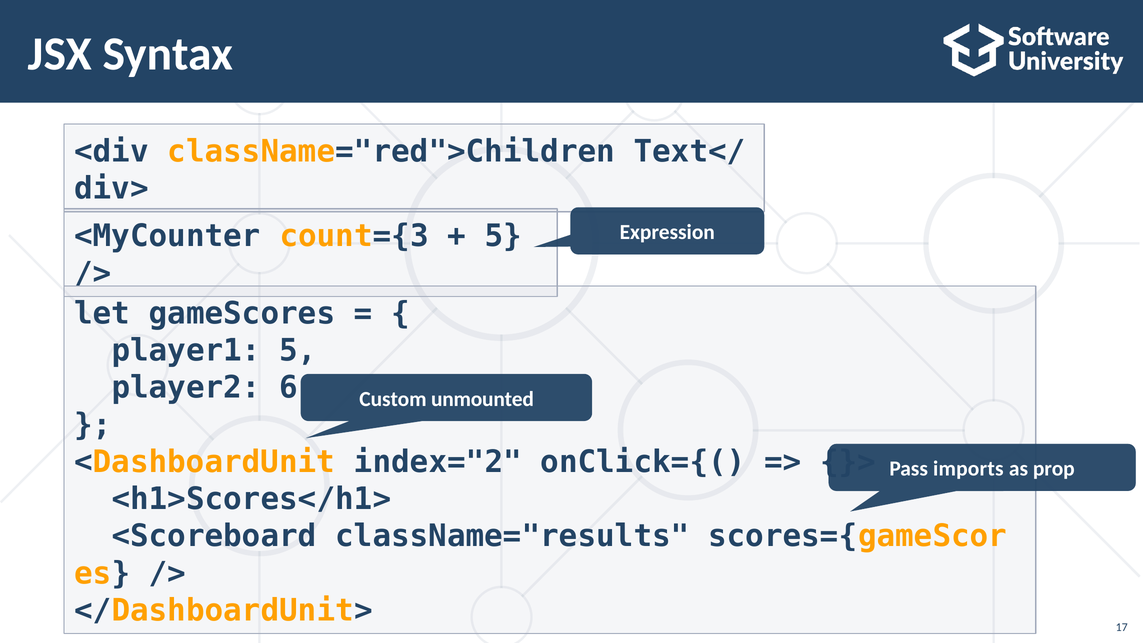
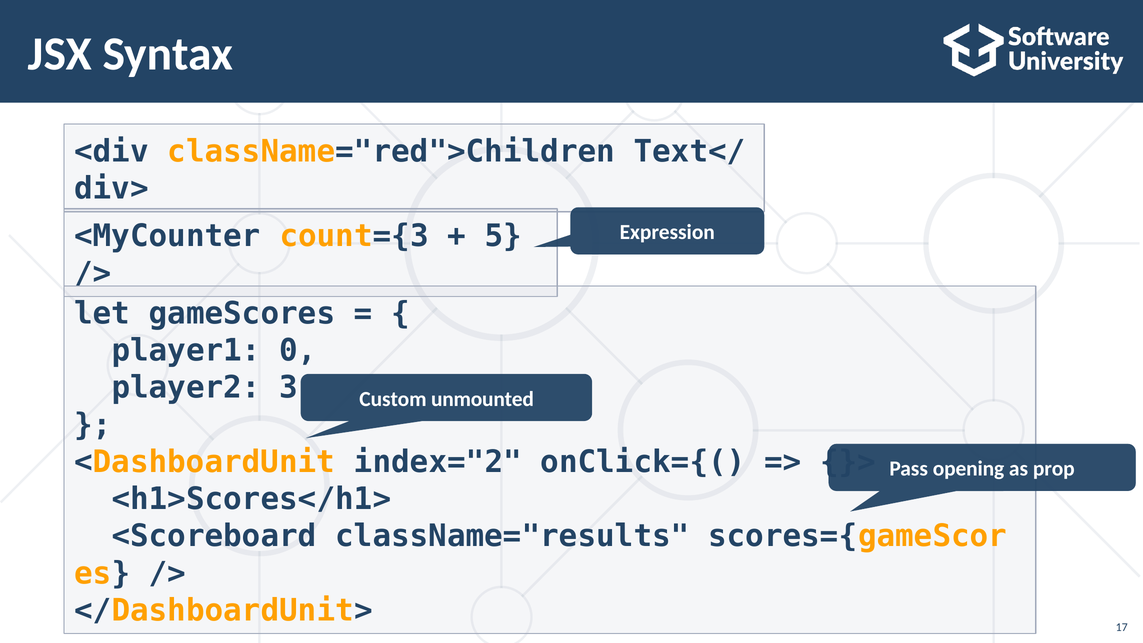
player1 5: 5 -> 0 (298, 351)
6: 6 -> 3 (289, 388)
imports: imports -> opening (968, 469)
